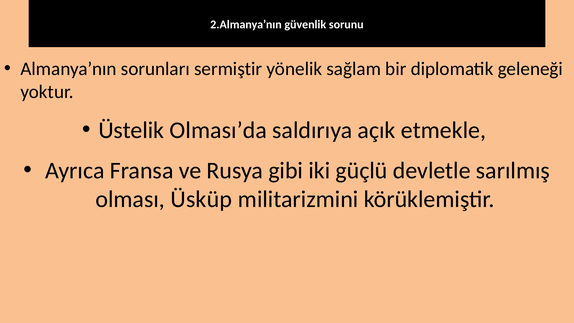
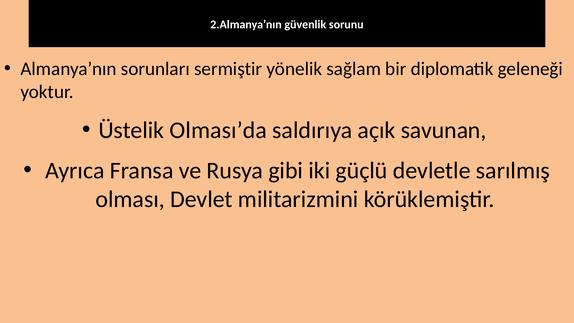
etmekle: etmekle -> savunan (444, 130)
Üsküp: Üsküp -> Devlet (201, 199)
